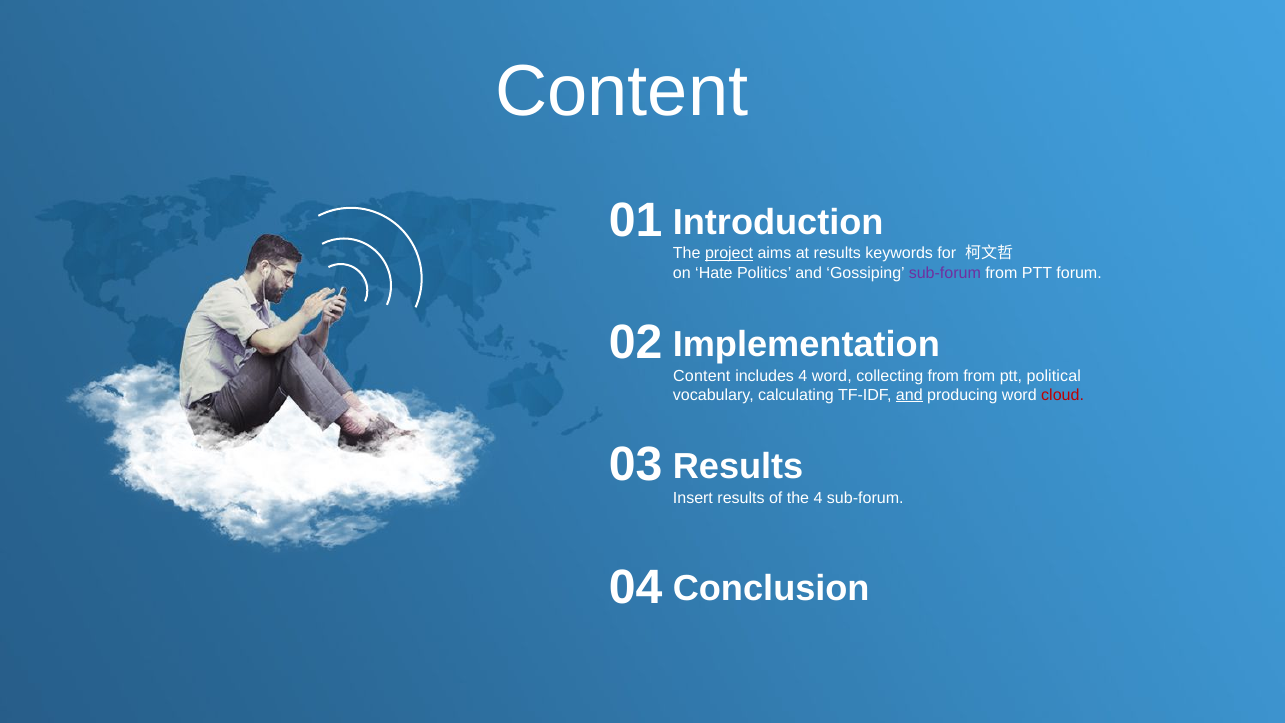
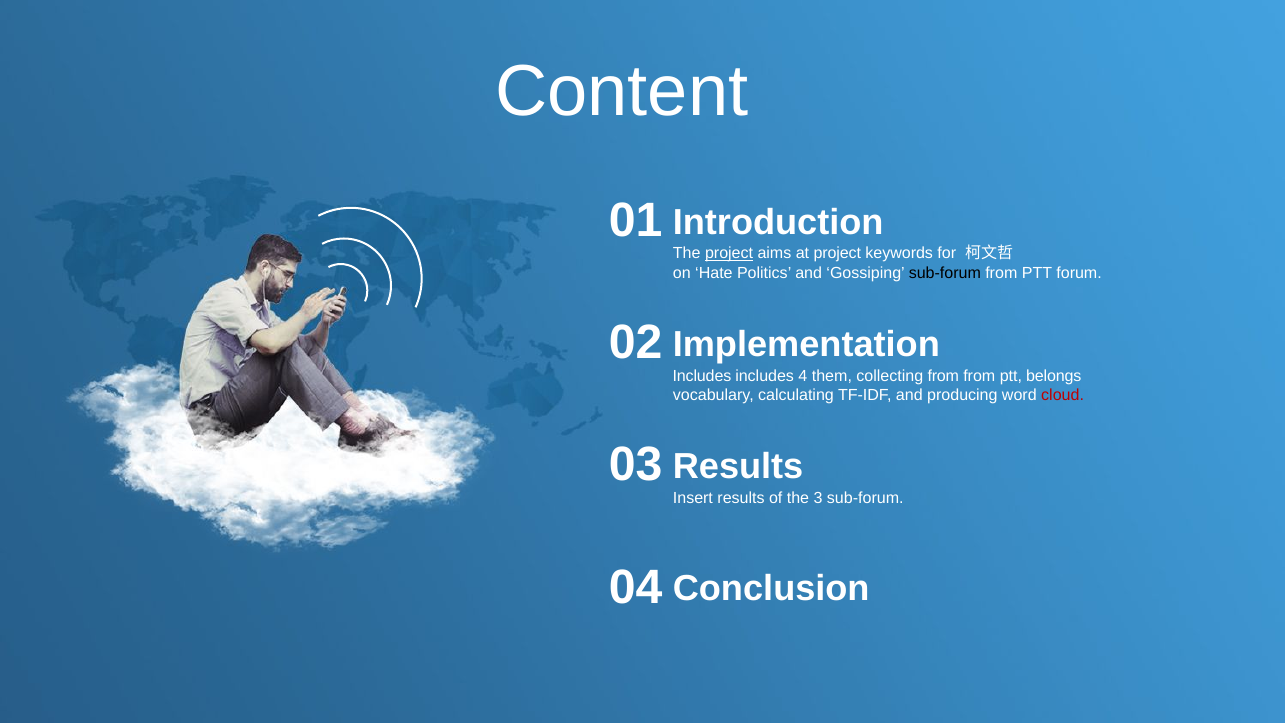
at results: results -> project (837, 254)
sub-forum colour: purple -> black (945, 273)
Content: Content -> Includes (702, 376)
4 word: word -> them (832, 376)
political: political -> belongs (1054, 376)
and underline: present -> none (909, 395)
the 4: 4 -> 3 (818, 498)
